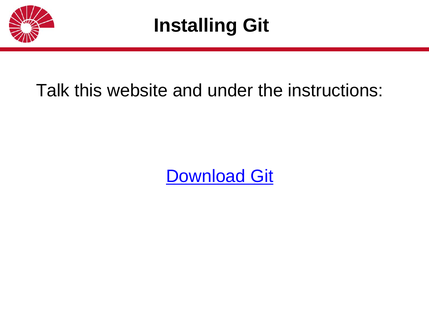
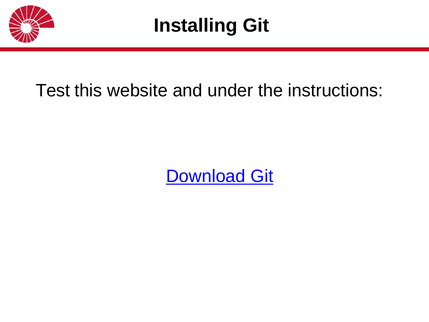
Talk: Talk -> Test (53, 90)
